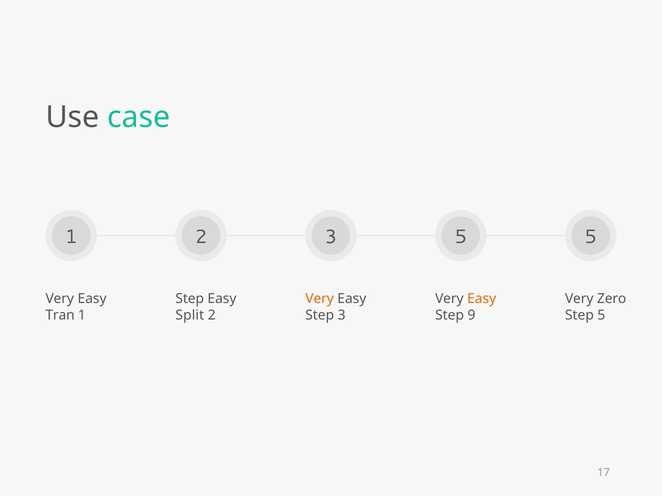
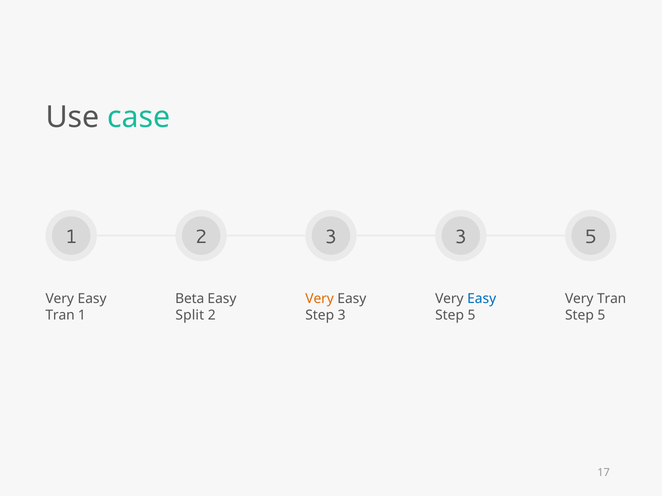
3 5: 5 -> 3 (461, 237)
Step: Step -> Beta (190, 299)
Easy colour: orange -> blue (482, 299)
Very Zero: Zero -> Tran (612, 299)
9: 9 -> 5 (471, 316)
